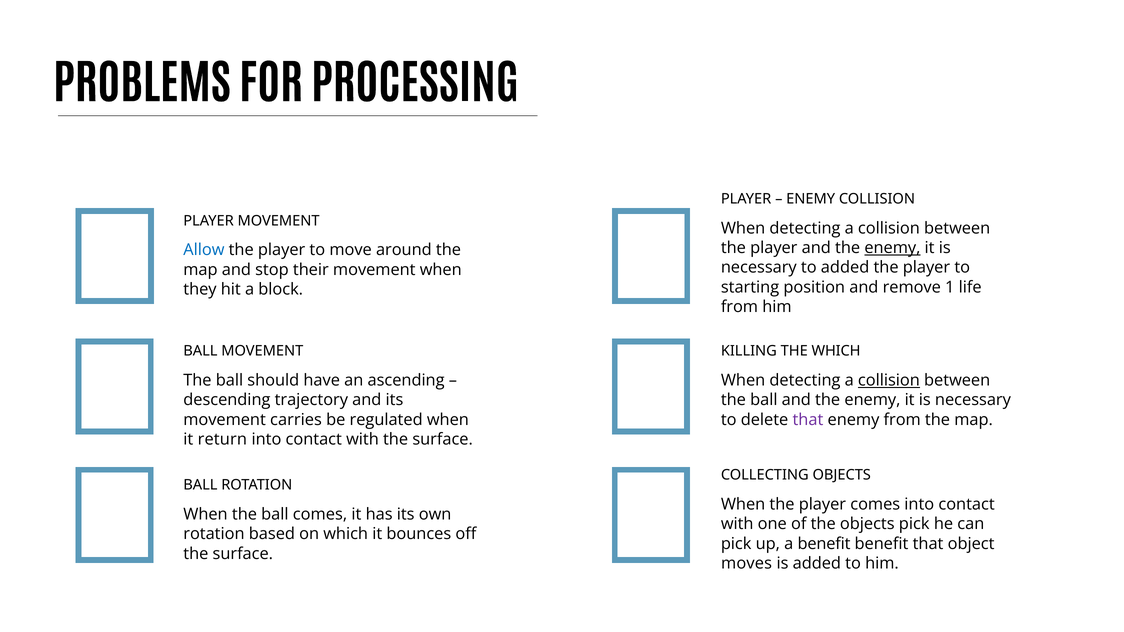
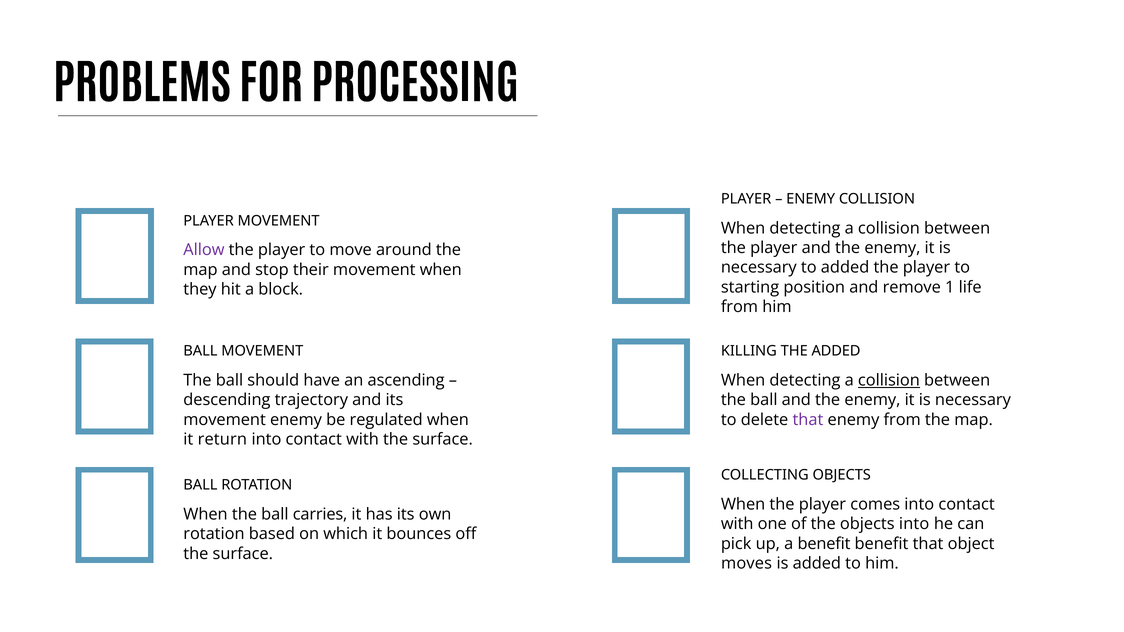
enemy underline: present -> none (892, 248)
Allow colour: blue -> purple (204, 250)
THE WHICH: WHICH -> ADDED (836, 351)
movement carries: carries -> enemy (296, 420)
ball comes: comes -> carries (320, 515)
objects pick: pick -> into (914, 524)
